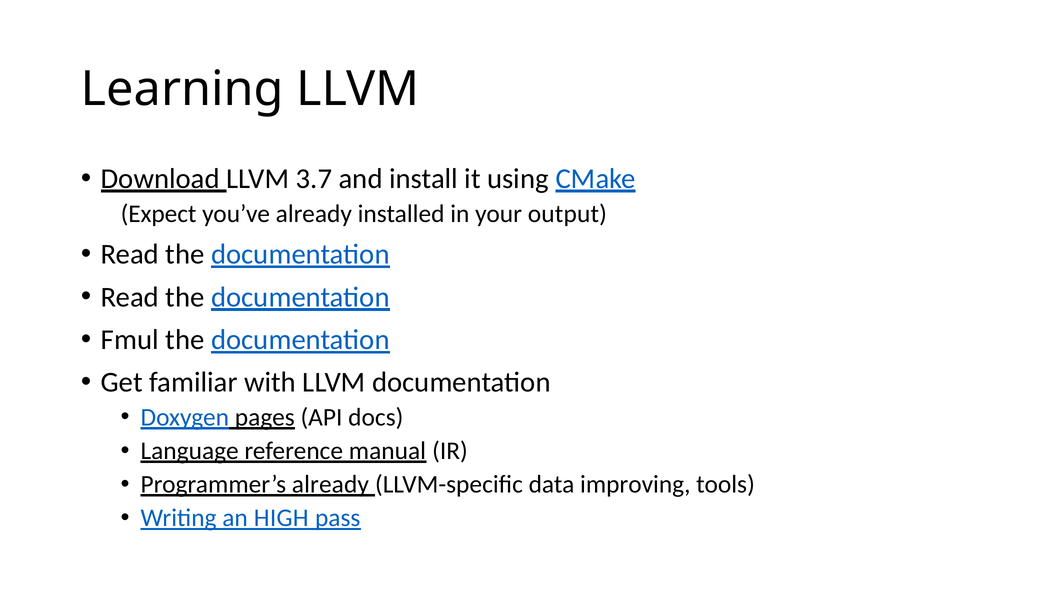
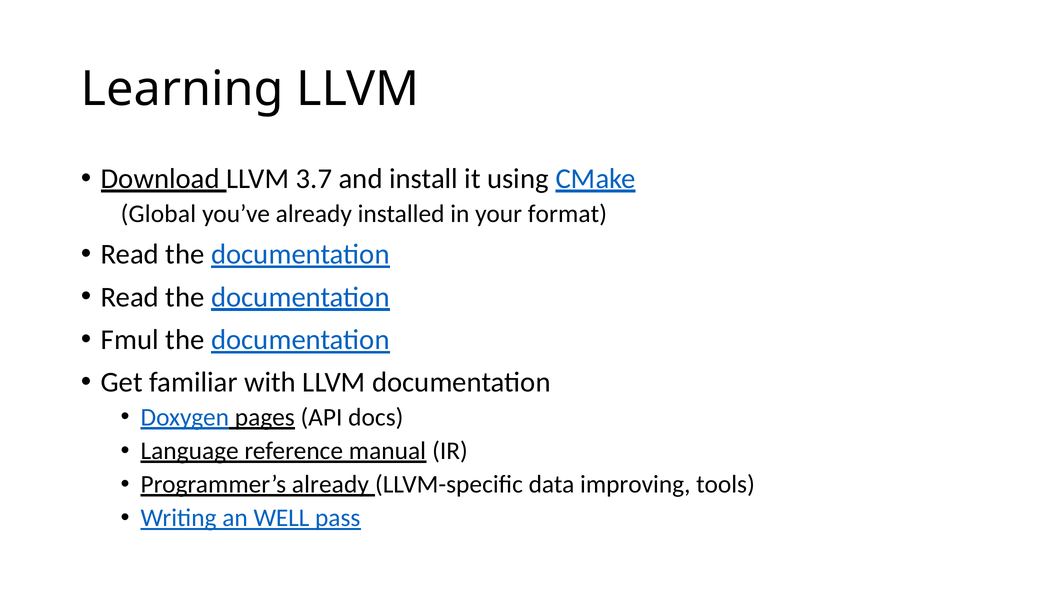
Expect: Expect -> Global (158, 214)
output: output -> format (567, 214)
HIGH: HIGH -> WELL (281, 518)
